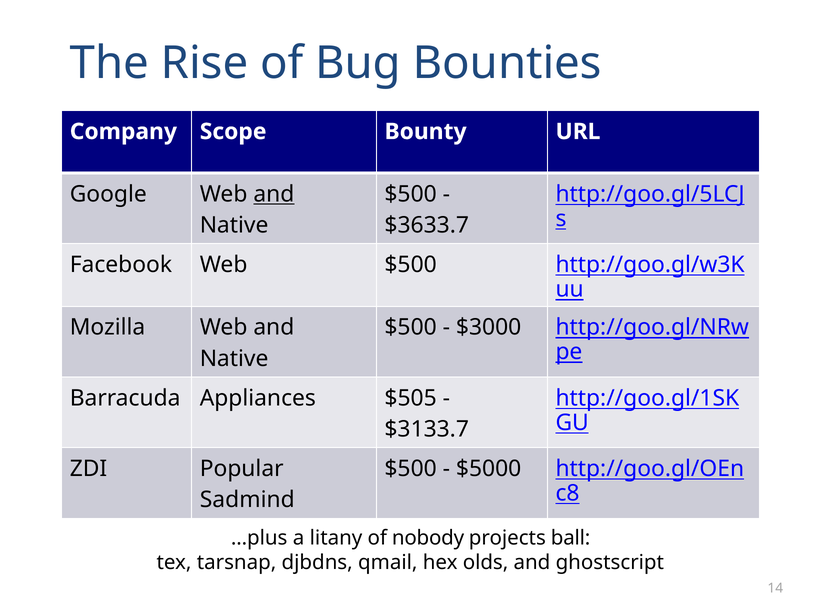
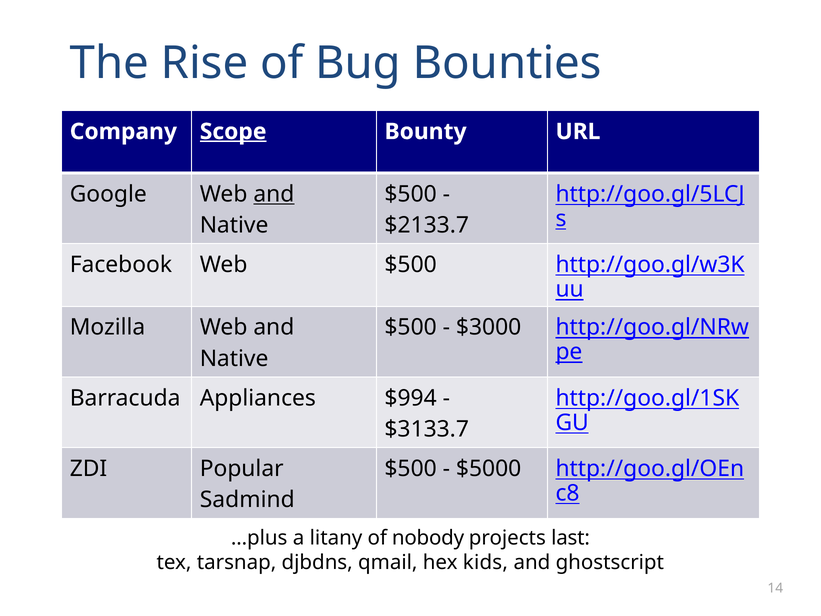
Scope underline: none -> present (233, 132)
$3633.7: $3633.7 -> $2133.7 (427, 225)
$505: $505 -> $994 (411, 398)
ball: ball -> last (571, 538)
olds: olds -> kids (485, 562)
